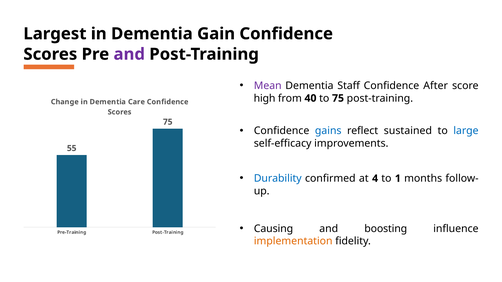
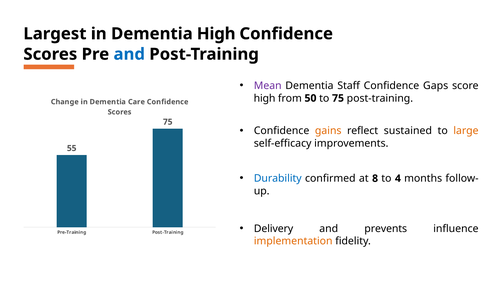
Dementia Gain: Gain -> High (216, 34)
and colour: purple -> blue (129, 54)
After: After -> Gaps (436, 86)
40: 40 -> 50 (310, 98)
gains colour: blue -> orange (328, 131)
large colour: blue -> orange (466, 131)
4: 4 -> 8 (375, 179)
1: 1 -> 4 (398, 179)
Causing: Causing -> Delivery (274, 229)
boosting: boosting -> prevents (386, 229)
